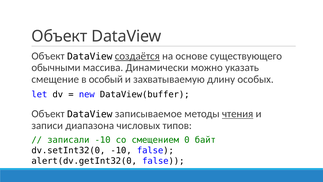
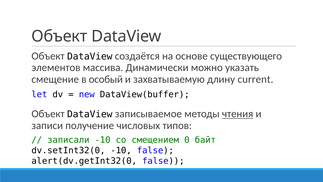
создаётся underline: present -> none (137, 56)
обычными: обычными -> элементов (56, 67)
особых: особых -> current (255, 79)
диапазона: диапазона -> получение (90, 125)
